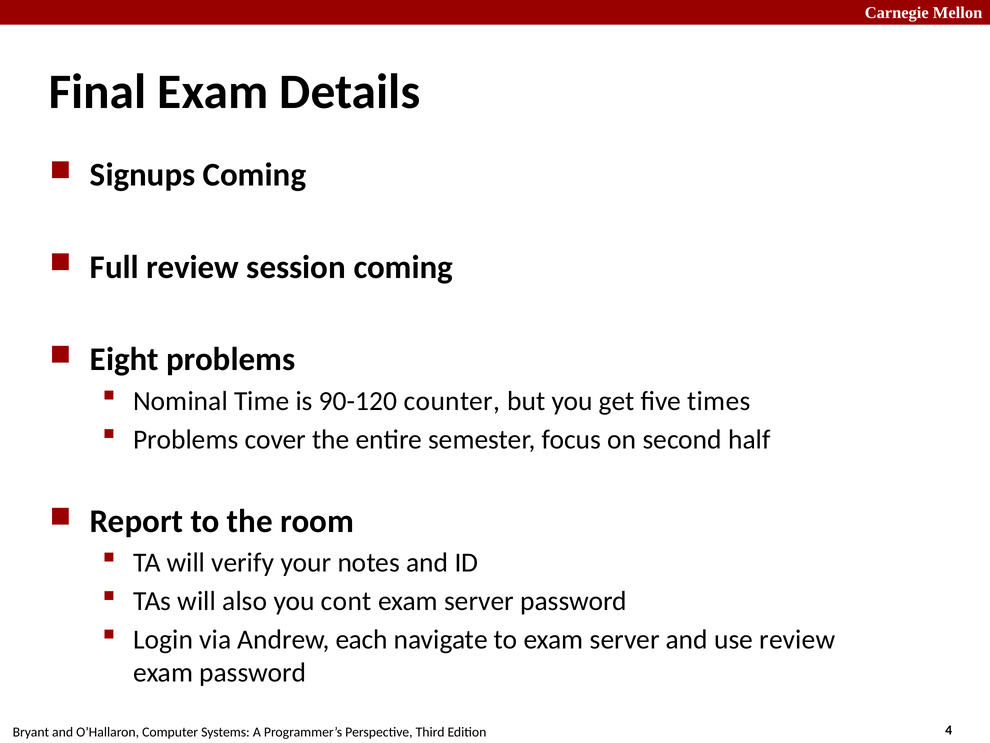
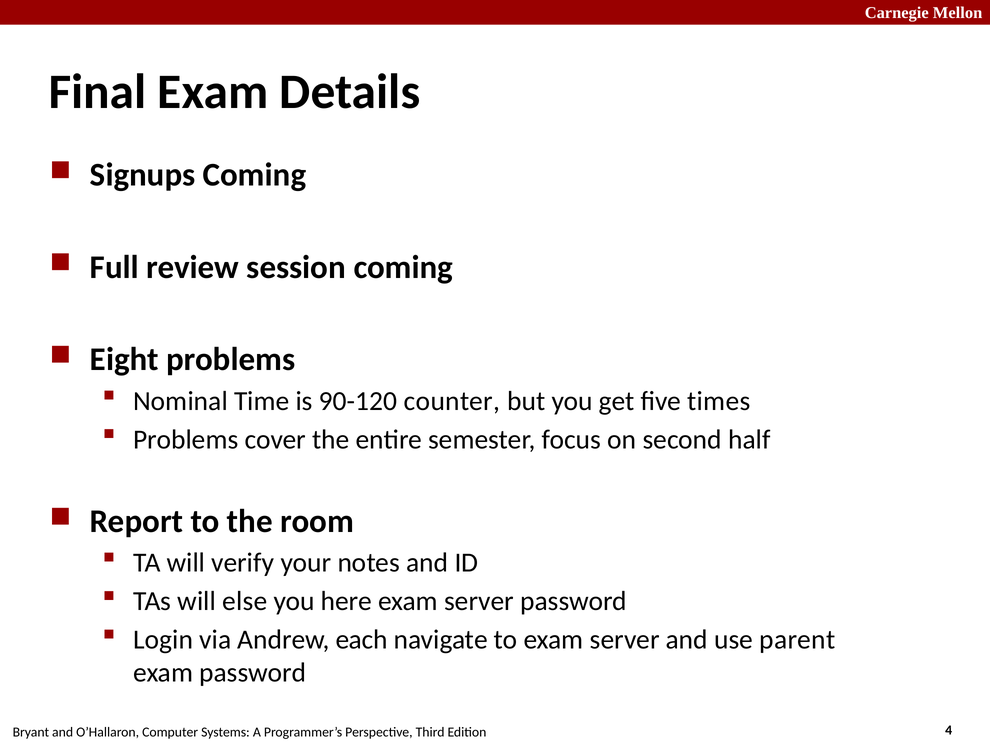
also: also -> else (245, 601)
cont: cont -> here (346, 601)
use review: review -> parent (797, 639)
